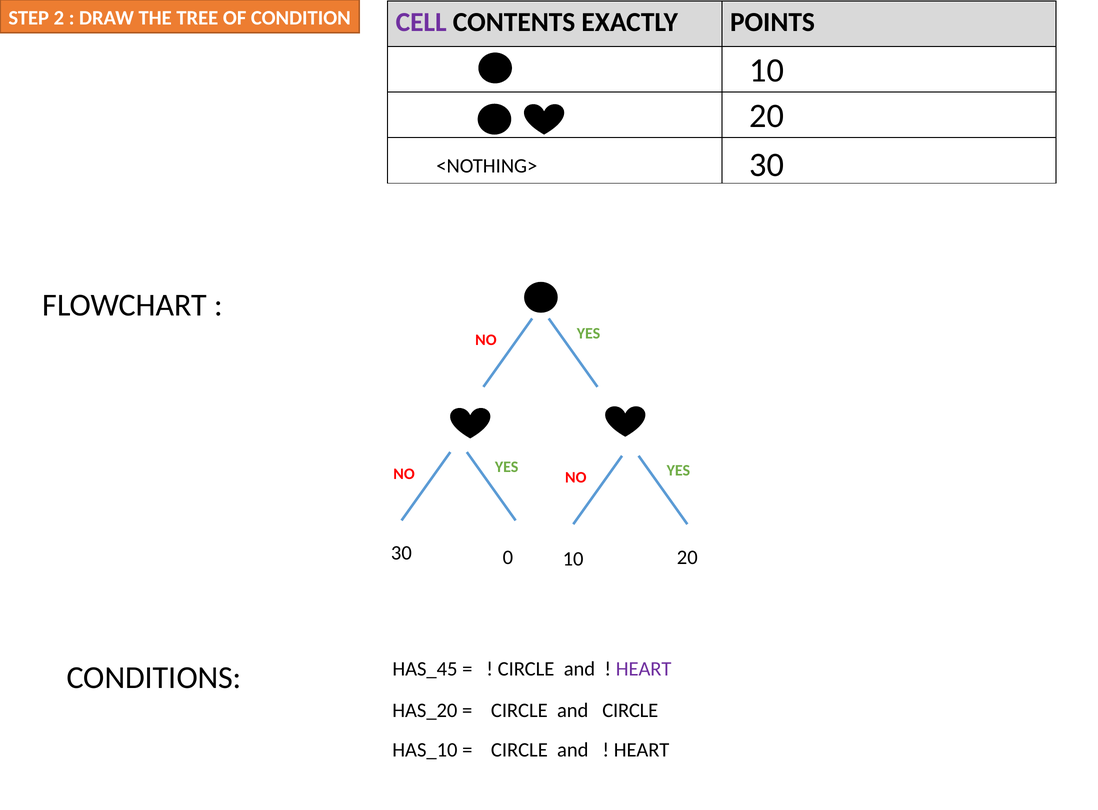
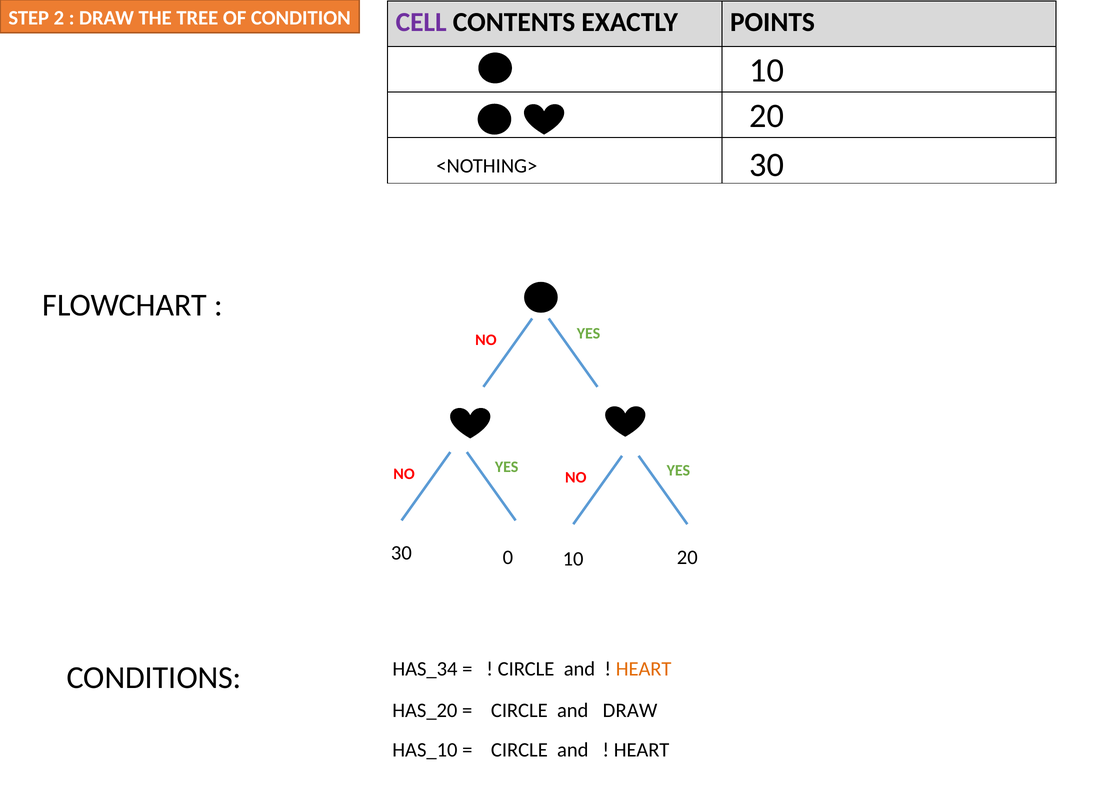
HAS_45: HAS_45 -> HAS_34 (425, 669)
HEART colour: purple -> orange (644, 669)
and CIRCLE: CIRCLE -> DRAW (630, 711)
